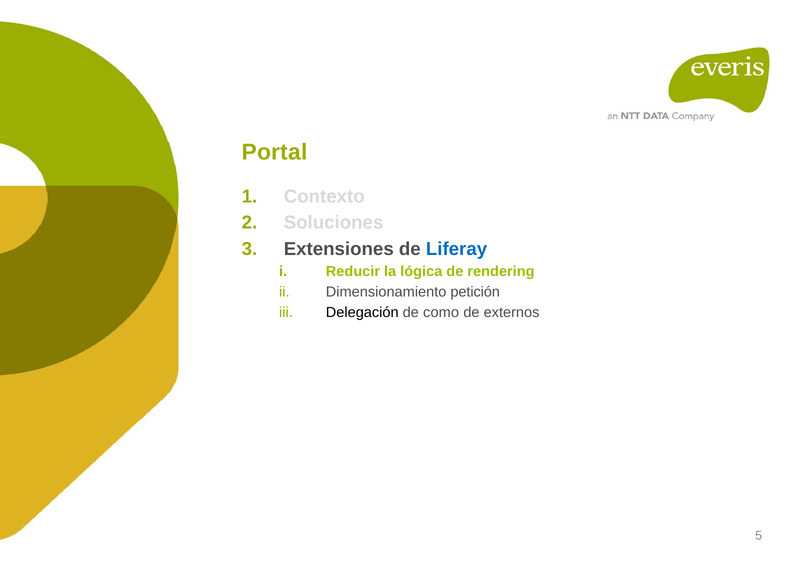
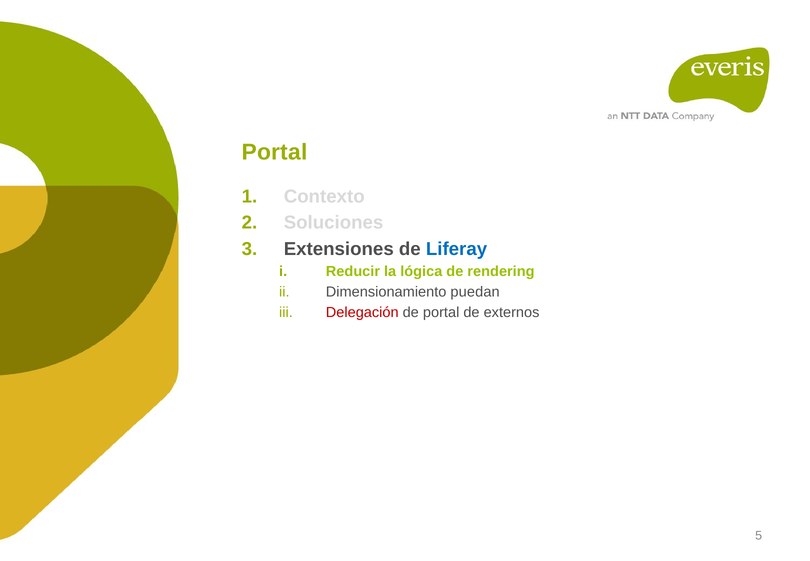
petición: petición -> puedan (475, 292)
Delegación colour: black -> red (362, 312)
de como: como -> portal (441, 312)
